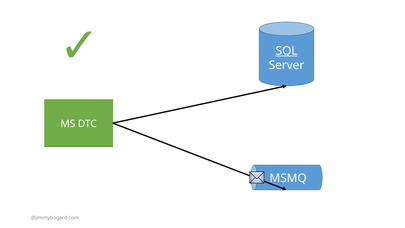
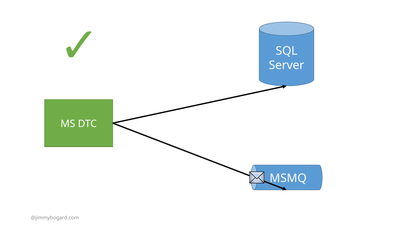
SQL underline: present -> none (287, 51)
